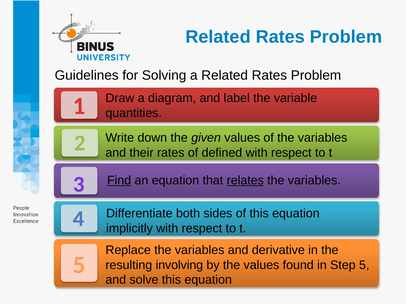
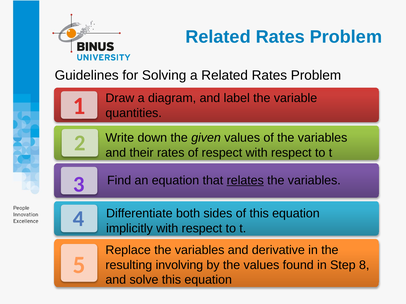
of defined: defined -> respect (222, 153)
Find underline: present -> none (119, 181)
Step 5: 5 -> 8 (364, 265)
